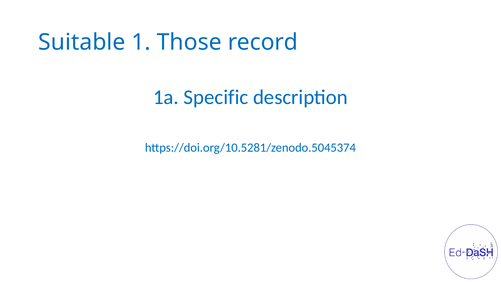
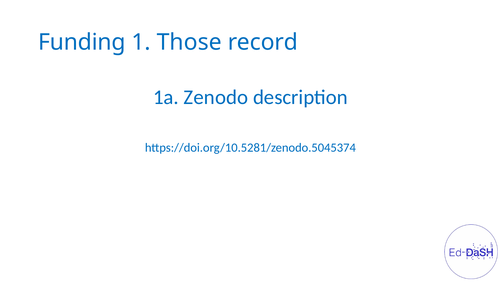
Suitable: Suitable -> Funding (82, 42)
Specific: Specific -> Zenodo (216, 97)
